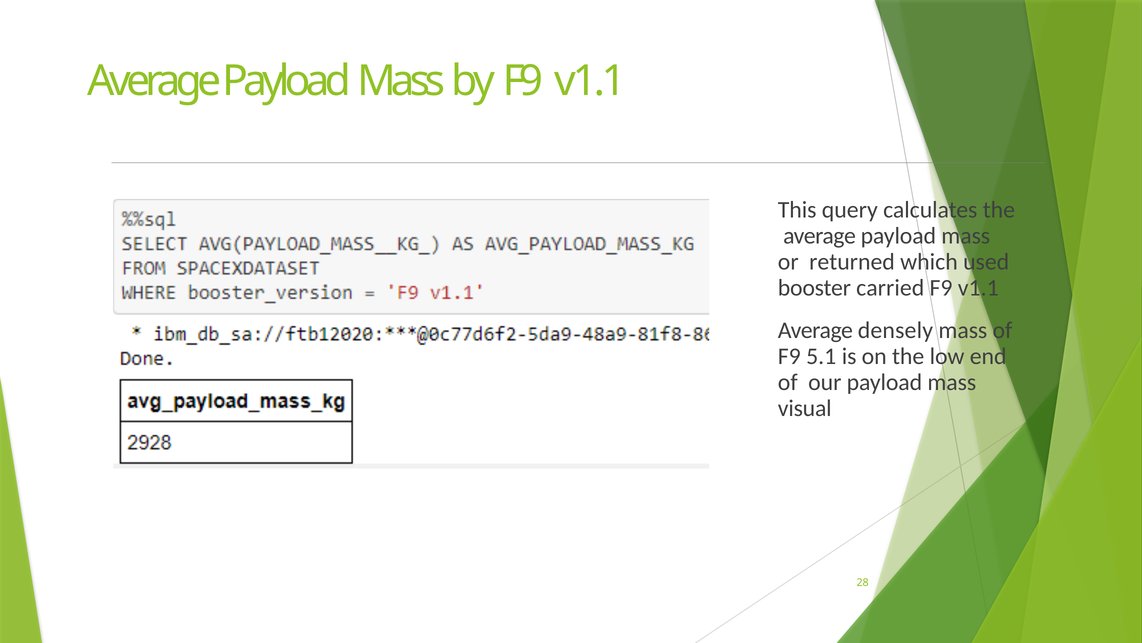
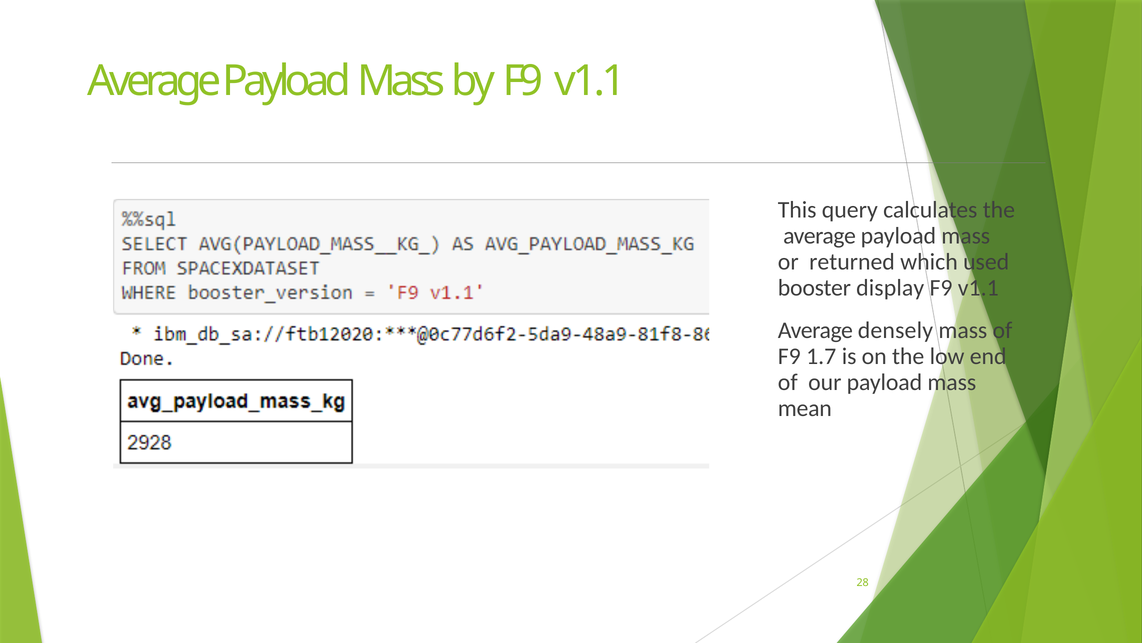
carried: carried -> display (890, 287)
5.1: 5.1 -> 1.7 (821, 356)
visual: visual -> mean (805, 408)
